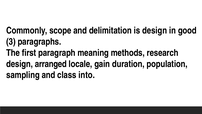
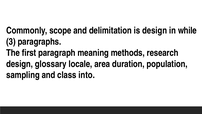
good: good -> while (187, 30)
arranged: arranged -> glossary (51, 64)
gain: gain -> area (102, 64)
